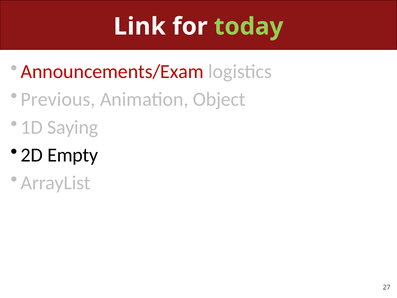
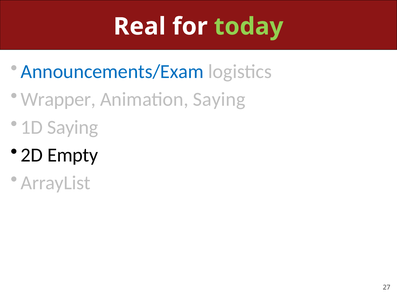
Link: Link -> Real (140, 27)
Announcements/Exam colour: red -> blue (112, 72)
Previous: Previous -> Wrapper (58, 99)
Animation Object: Object -> Saying (219, 99)
